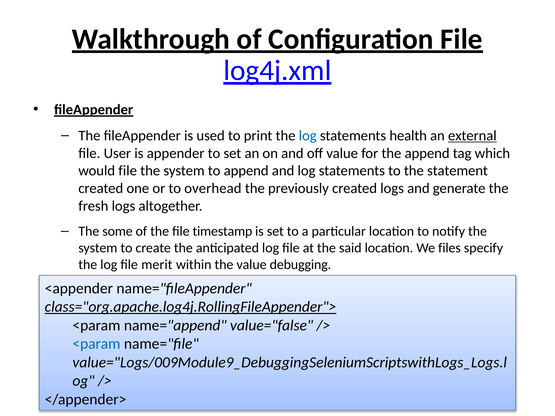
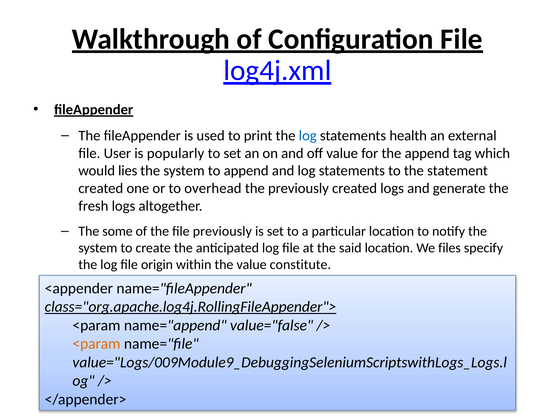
external underline: present -> none (472, 136)
appender: appender -> popularly (176, 153)
would file: file -> lies (128, 171)
file timestamp: timestamp -> previously (222, 231)
merit: merit -> origin (157, 265)
debugging: debugging -> constitute (300, 265)
<param colour: blue -> orange (96, 344)
